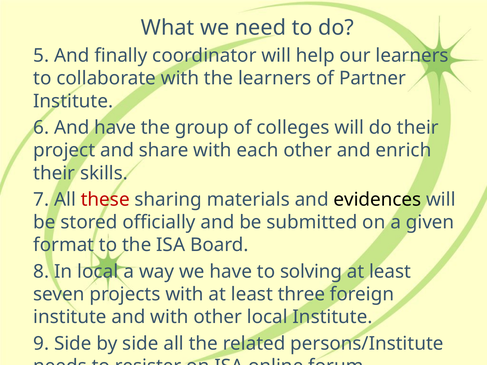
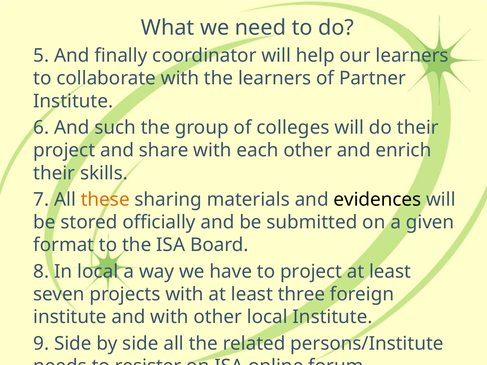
And have: have -> such (115, 128)
these colour: red -> orange (105, 200)
to solving: solving -> project (311, 272)
